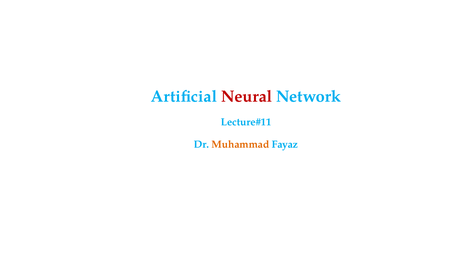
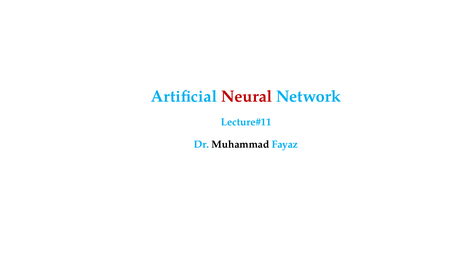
Muhammad colour: orange -> black (240, 144)
